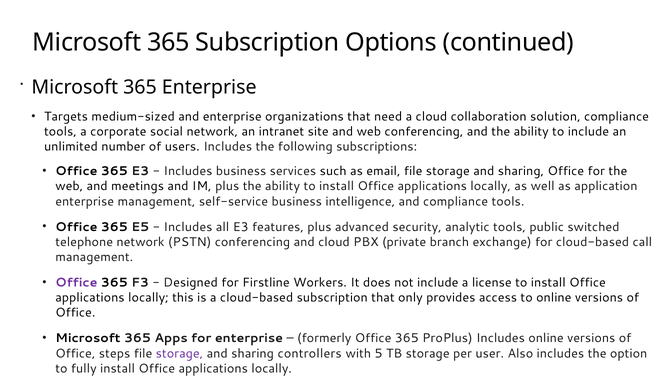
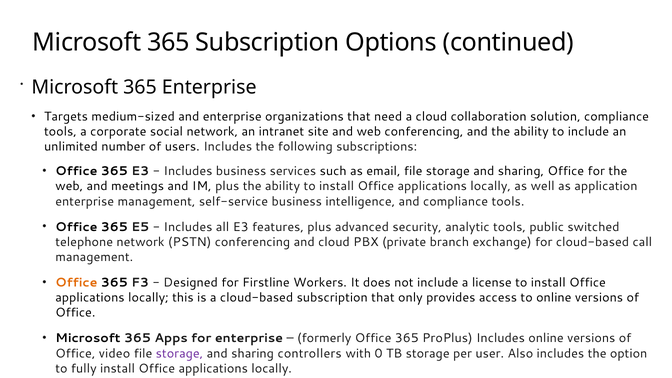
Office colour: purple -> orange (76, 283)
steps: steps -> video (115, 353)
5: 5 -> 0 (379, 353)
